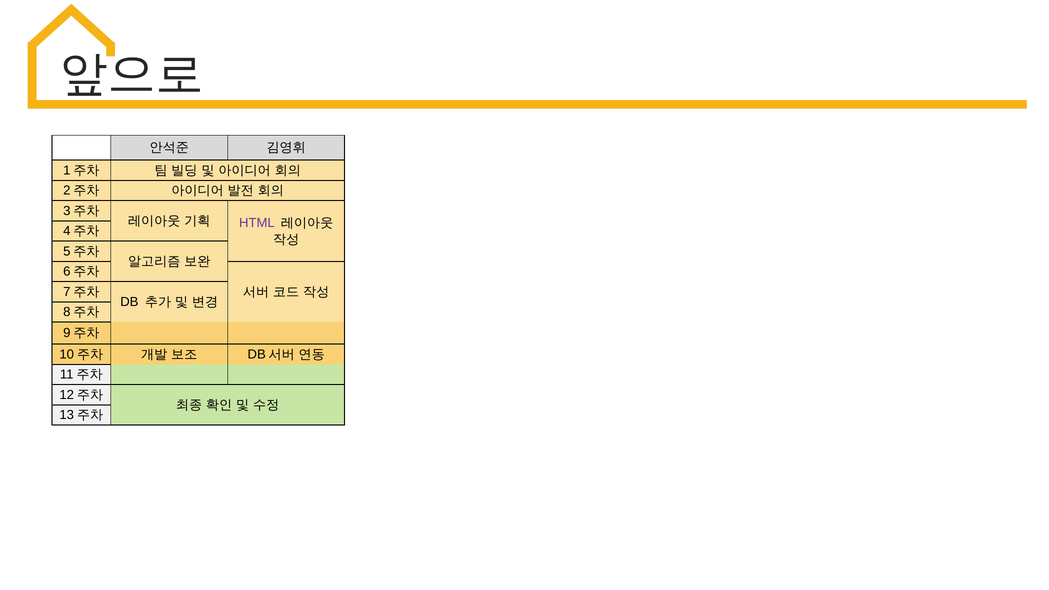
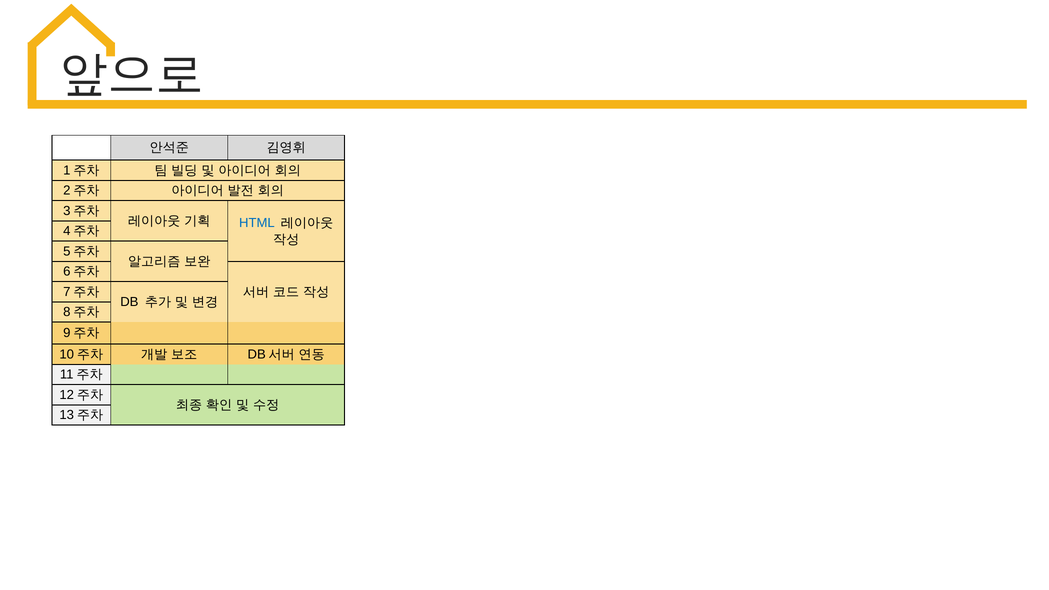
HTML colour: purple -> blue (257, 223)
